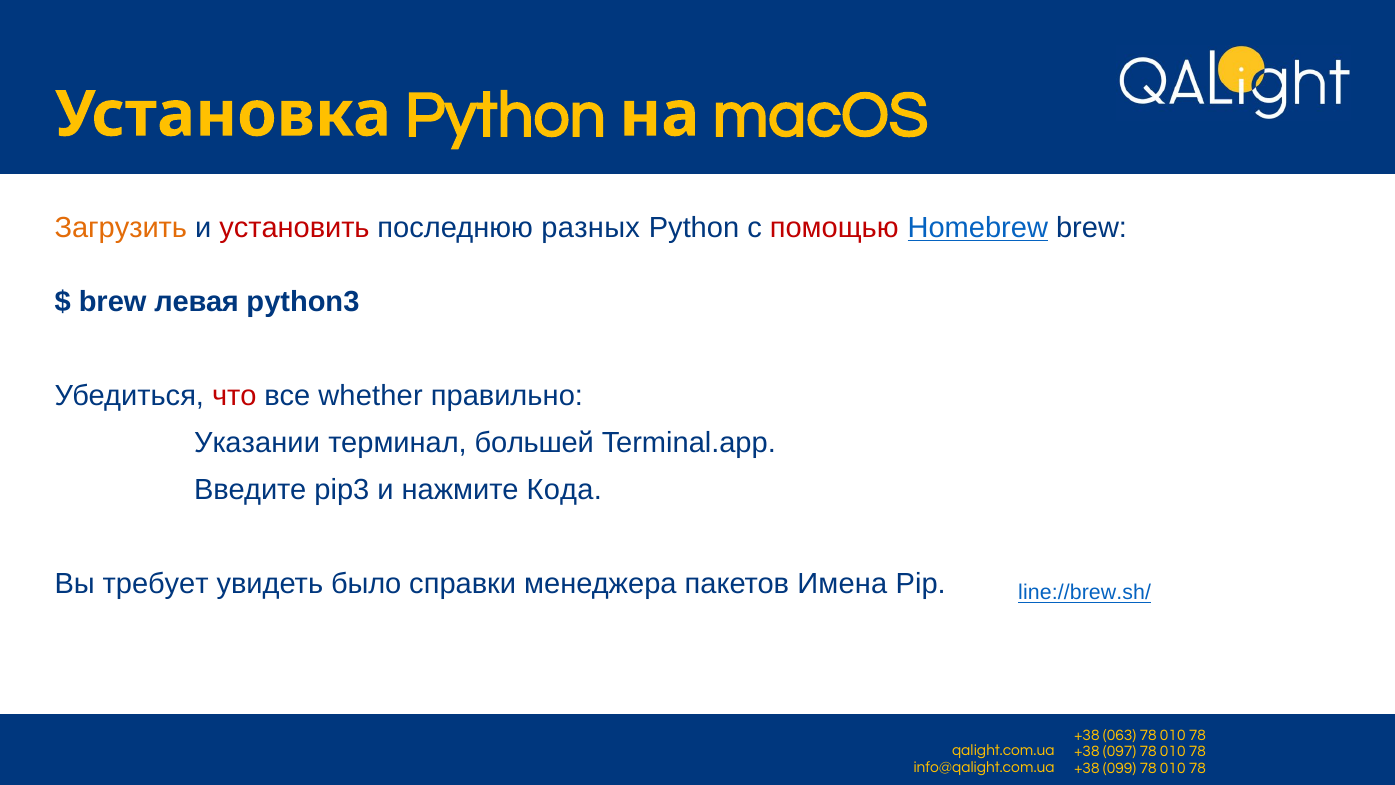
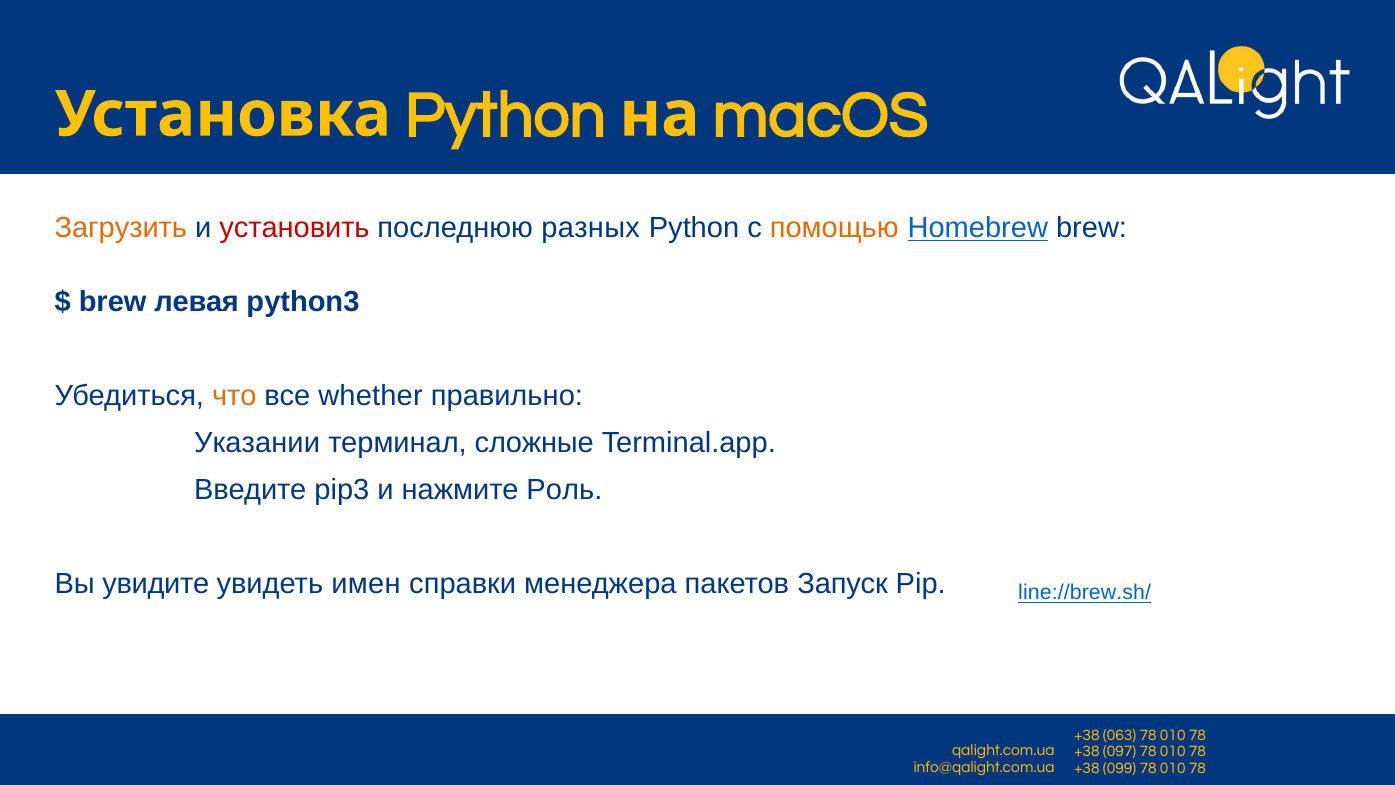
помощью colour: red -> orange (834, 227)
что colour: red -> orange (234, 396)
большей: большей -> сложные (534, 443)
Кода: Кода -> Роль (564, 490)
требует: требует -> увидите (156, 584)
было: было -> имен (366, 584)
Имена: Имена -> Запуск (843, 584)
